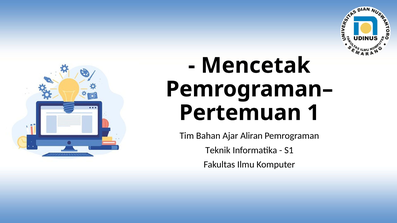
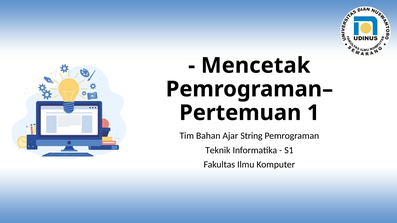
Aliran: Aliran -> String (251, 136)
